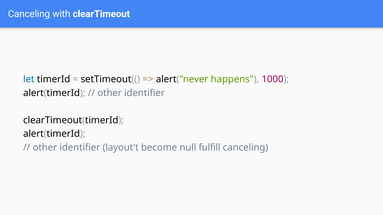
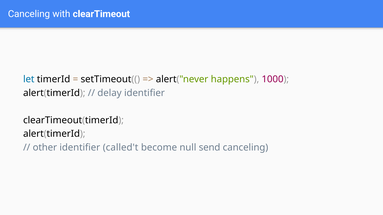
other: other -> delay (110, 93)
layout't: layout't -> called't (121, 148)
fulfill: fulfill -> send (210, 148)
